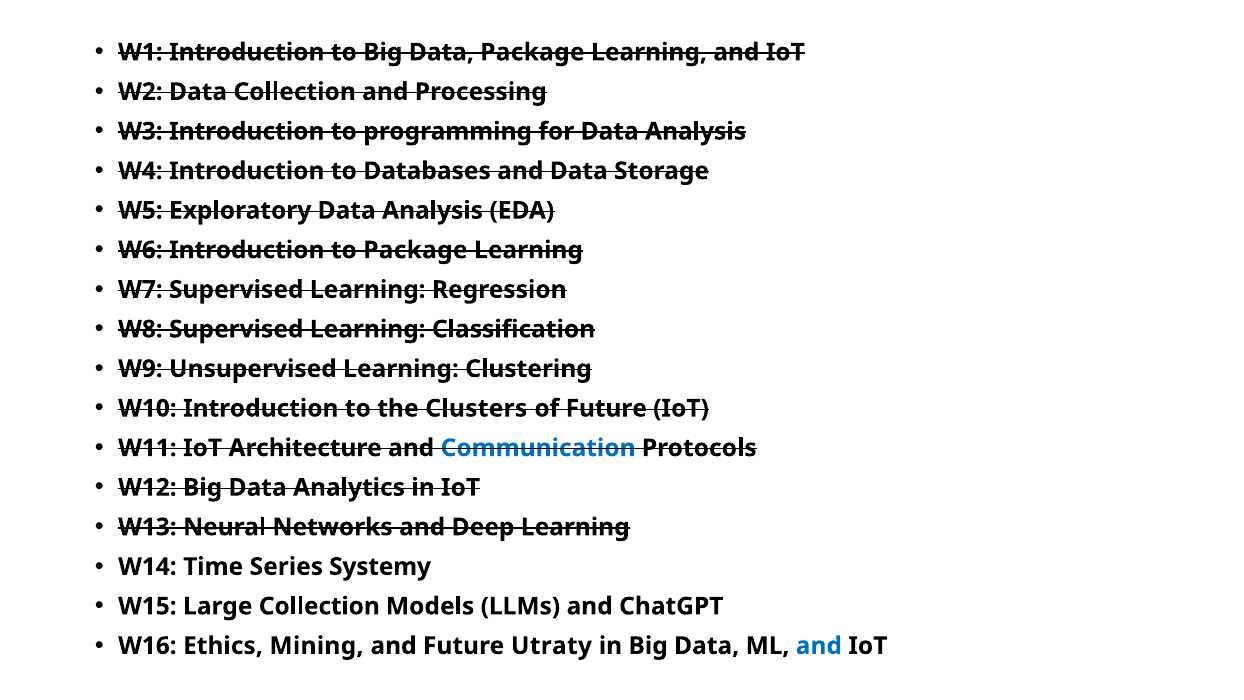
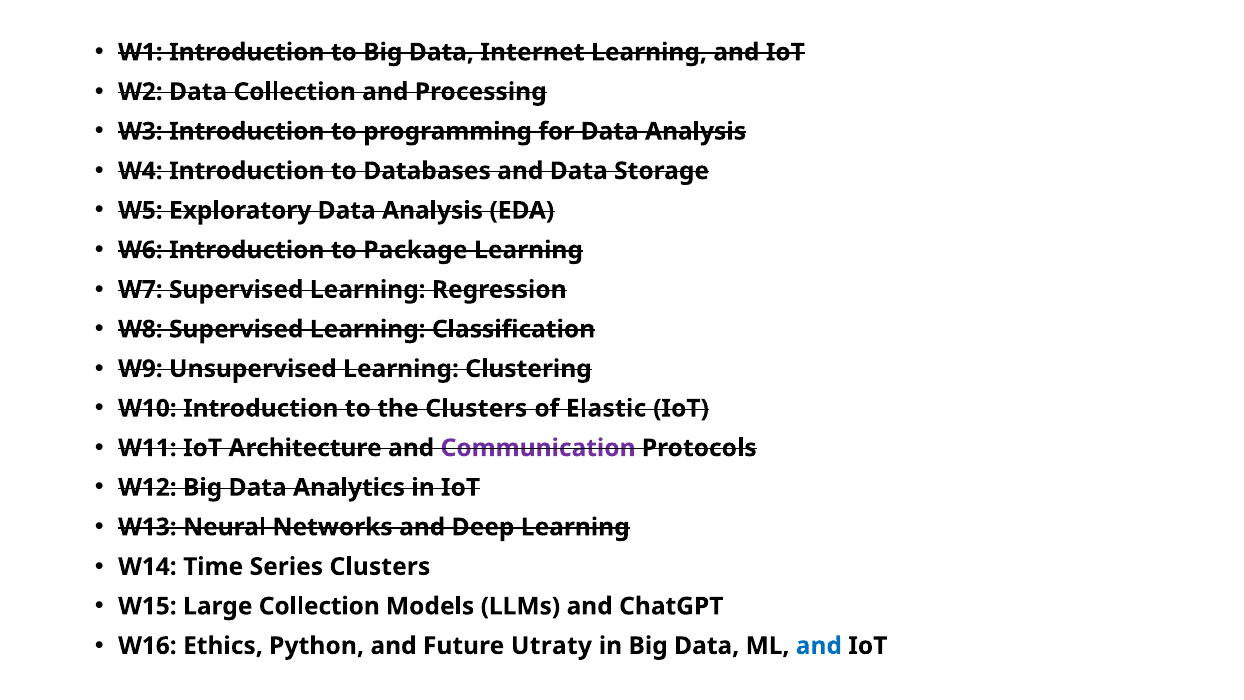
Data Package: Package -> Internet (532, 52)
of Future: Future -> Elastic (606, 408)
Communication colour: blue -> purple (538, 448)
Series Systemy: Systemy -> Clusters (380, 567)
Mining: Mining -> Python (317, 646)
